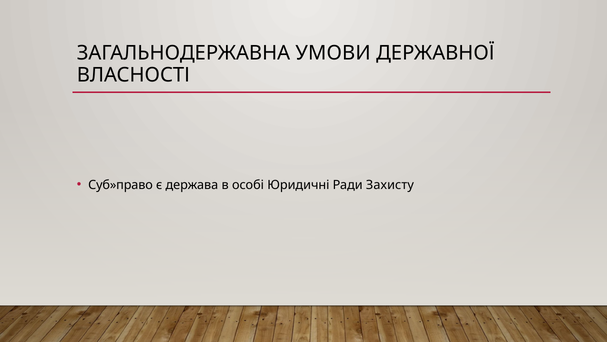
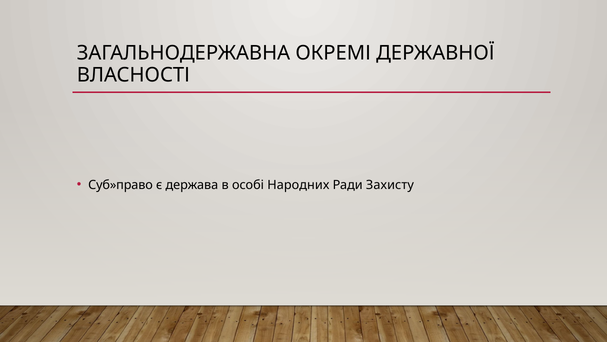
УМОВИ: УМОВИ -> ОКРЕМІ (333, 53)
Юридичні: Юридичні -> Народних (298, 185)
